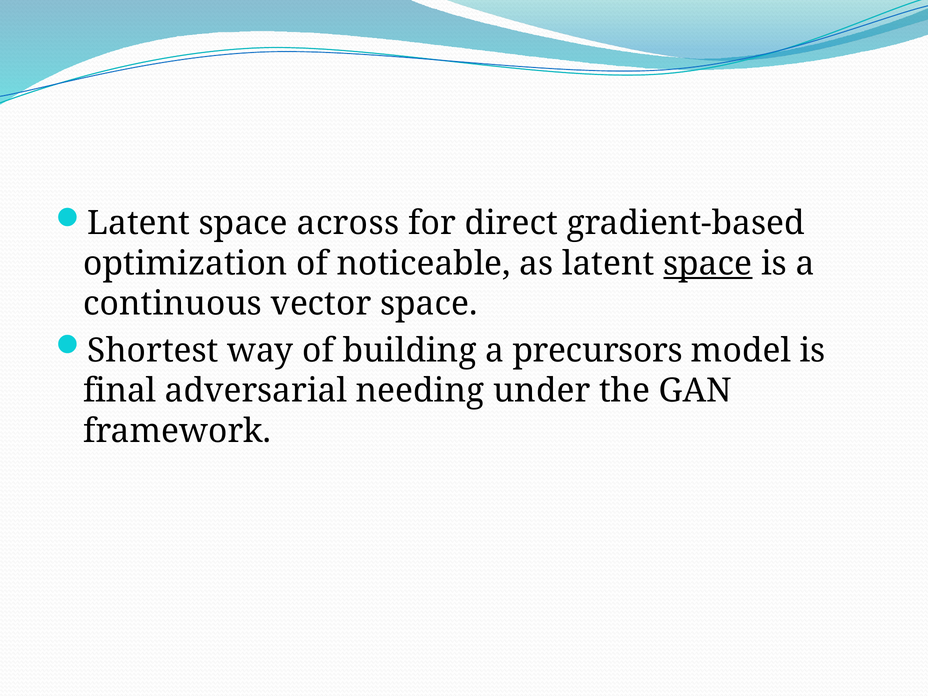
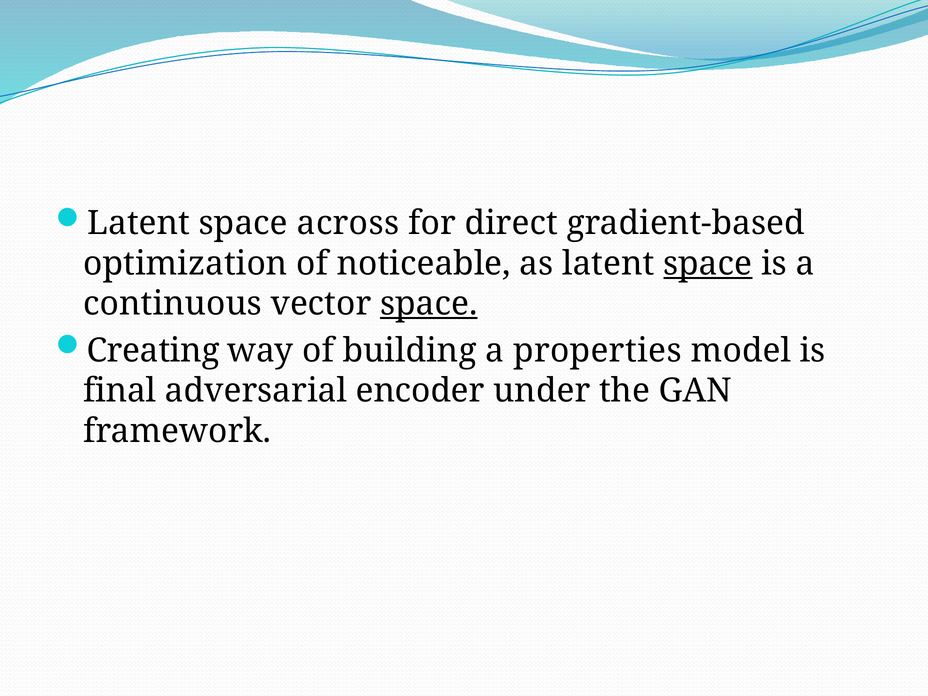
space underline: none -> present (429, 304)
Shortest: Shortest -> Creating (153, 351)
precursors: precursors -> properties (597, 351)
needing: needing -> encoder (420, 391)
